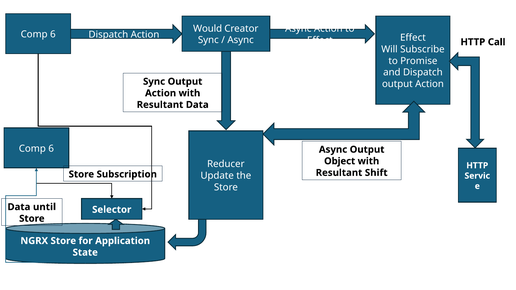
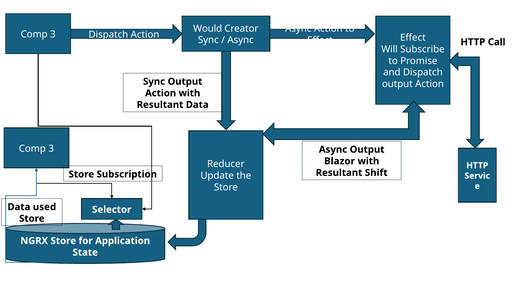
6: 6 -> 3 (53, 34)
6: 6 -> 3 (51, 149)
Object: Object -> Blazor (340, 161)
until: until -> used (44, 207)
